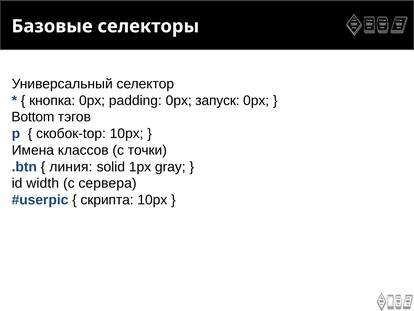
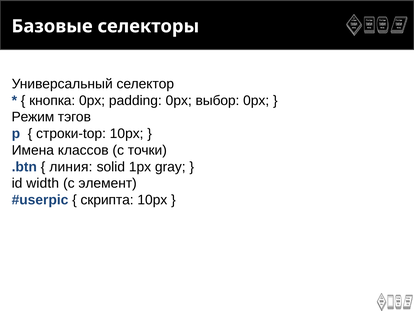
запуск: запуск -> выбор (217, 100)
Bottom: Bottom -> Режим (33, 117)
скобок-top: скобок-top -> строки-top (71, 133)
сервера: сервера -> элемент (108, 183)
